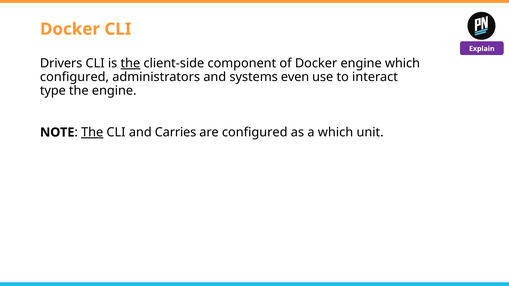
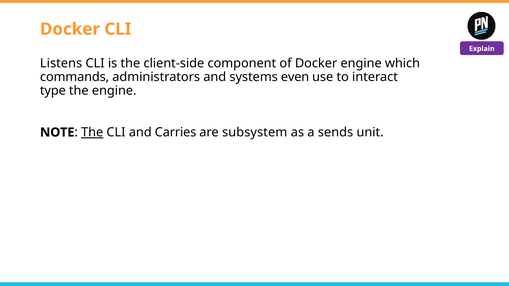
Drivers: Drivers -> Listens (61, 63)
the underline: present -> none (130, 63)
configured: configured -> commands (75, 77)
are configured: configured -> subsystem (255, 133)
a which: which -> sends (336, 133)
